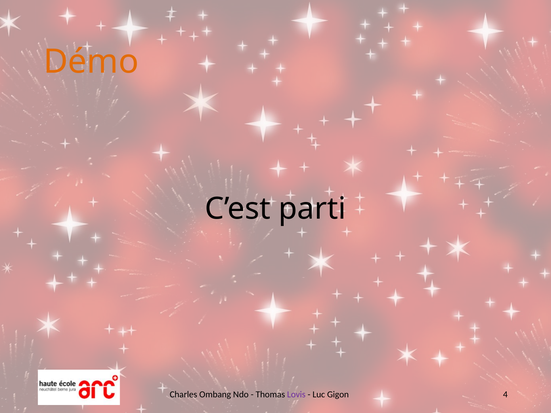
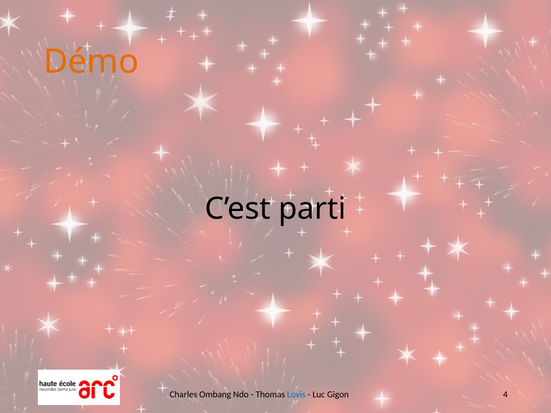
Lovis colour: purple -> blue (296, 395)
